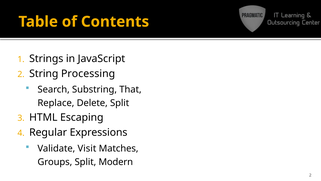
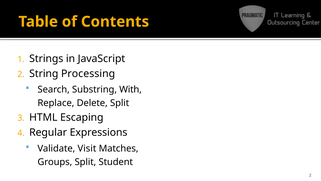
That: That -> With (130, 89)
Modern: Modern -> Student (116, 162)
